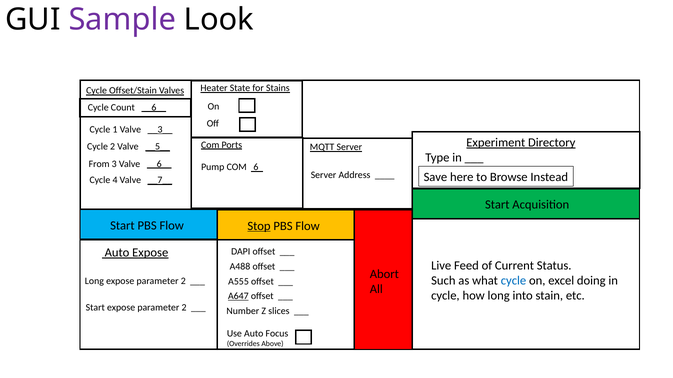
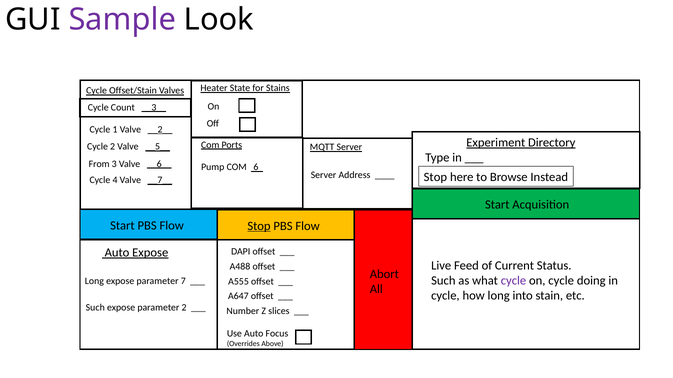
Count __6__: __6__ -> __3__ (154, 107)
__3__: __3__ -> __2__ (160, 130)
Save: Save -> Stop (435, 177)
cycle colour: blue -> purple (513, 281)
on excel: excel -> cycle (561, 281)
2: 2 -> 7 (183, 281)
A647 underline: present -> none (238, 296)
Start: Start -> Such (95, 308)
